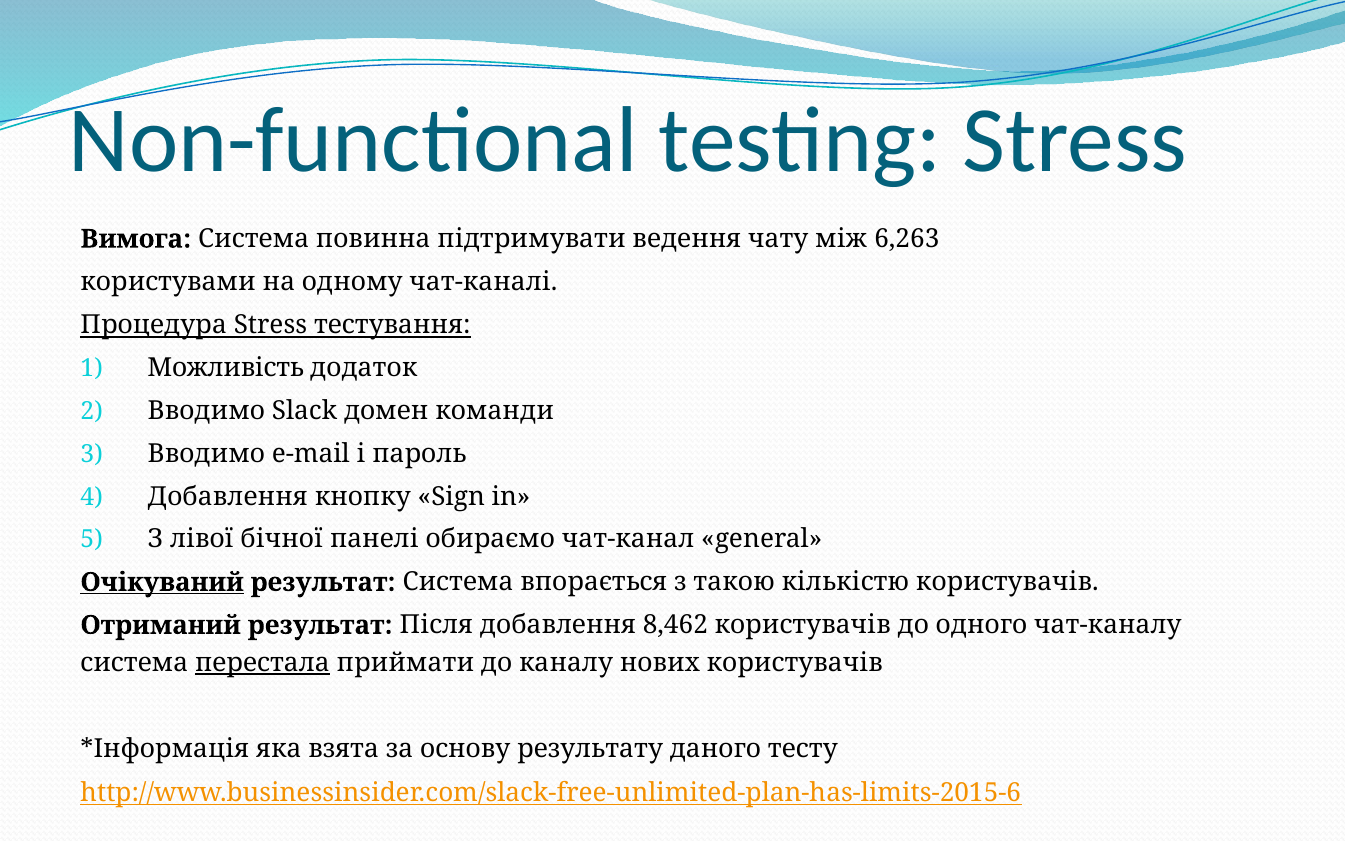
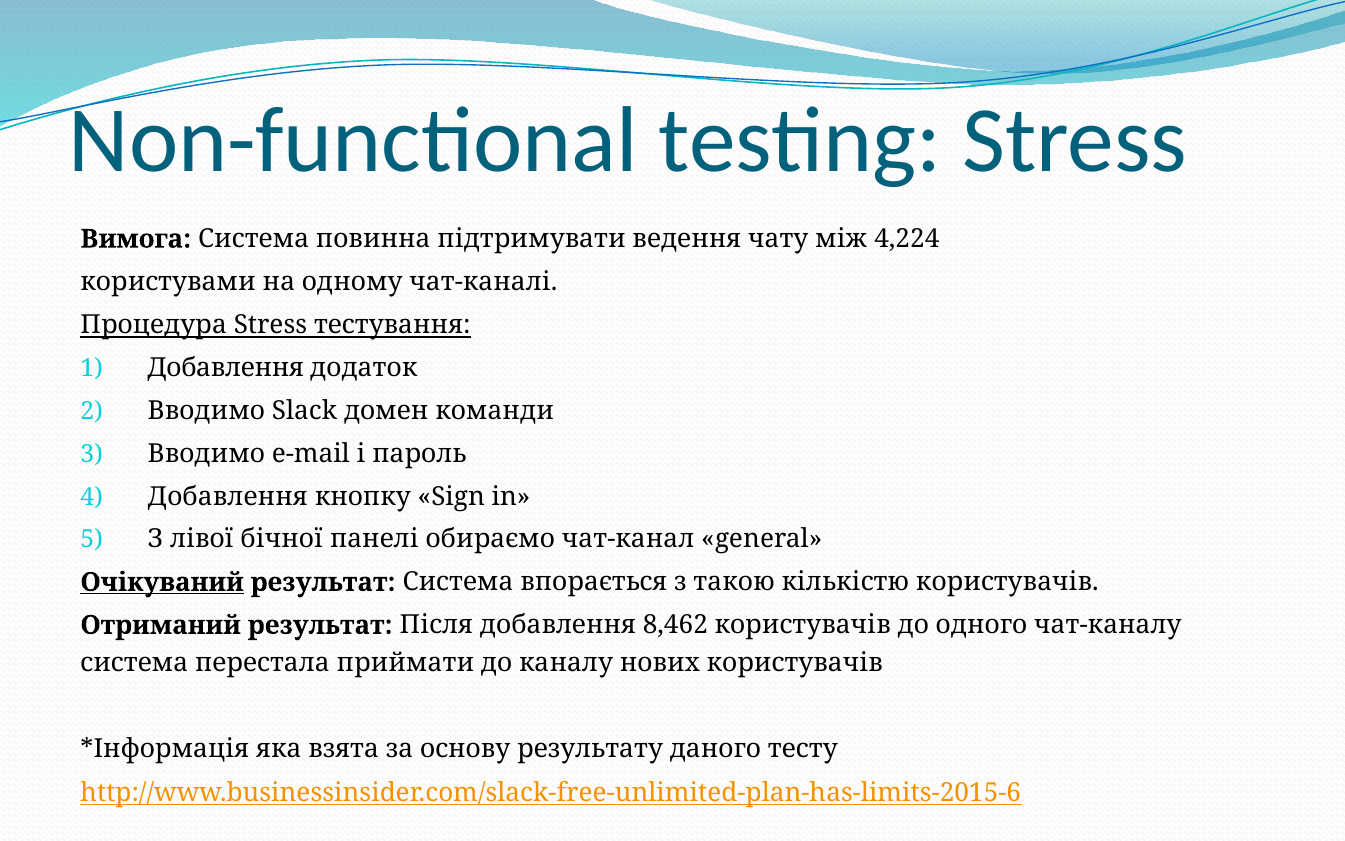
6,263: 6,263 -> 4,224 (907, 239)
Можливість: Можливість -> Добавлення (226, 368)
перестала underline: present -> none (262, 663)
